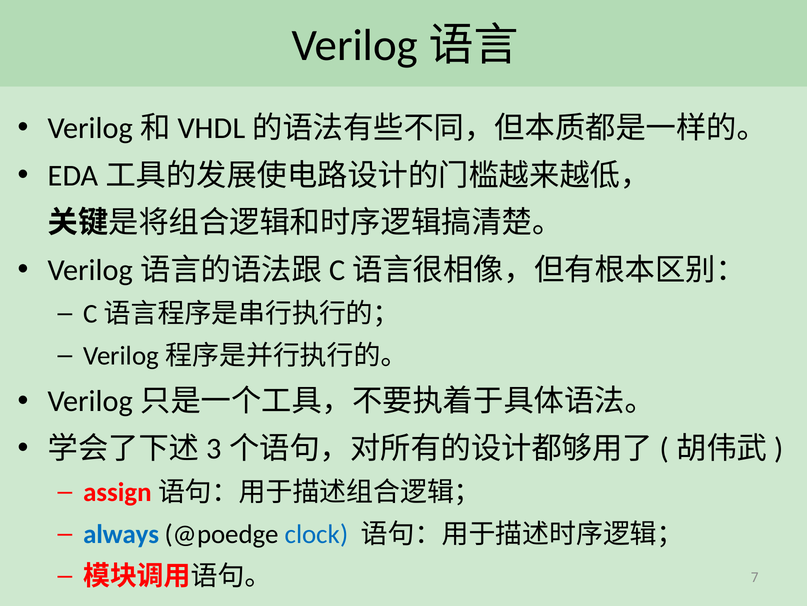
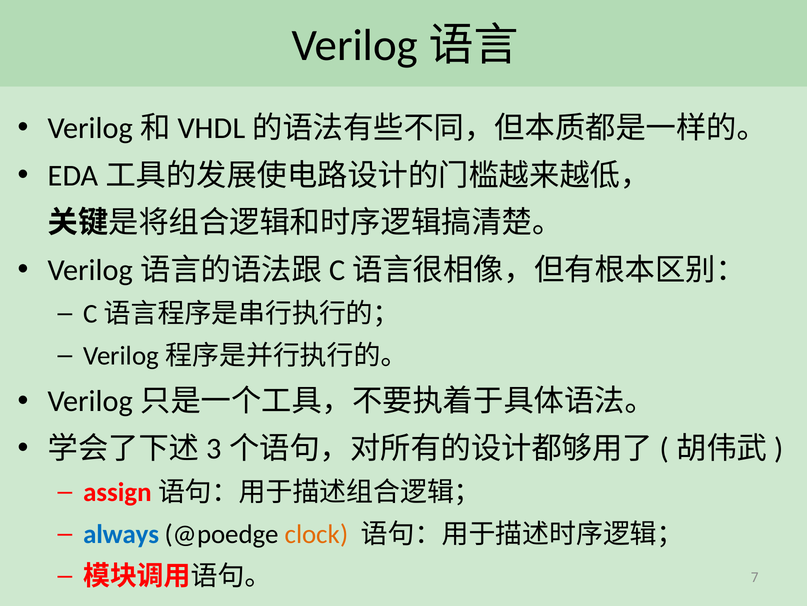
clock colour: blue -> orange (316, 534)
